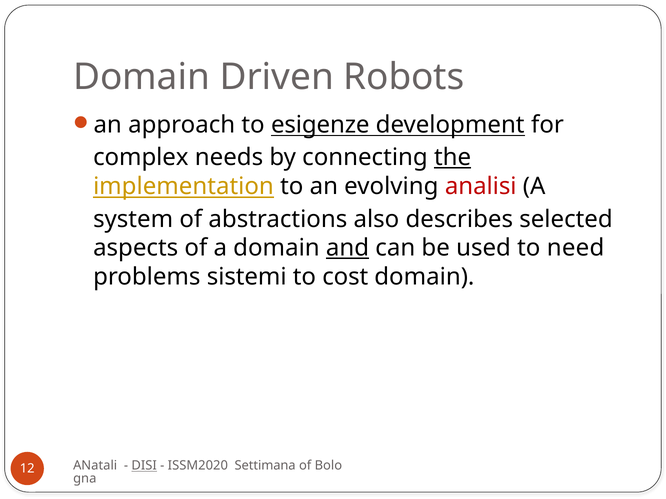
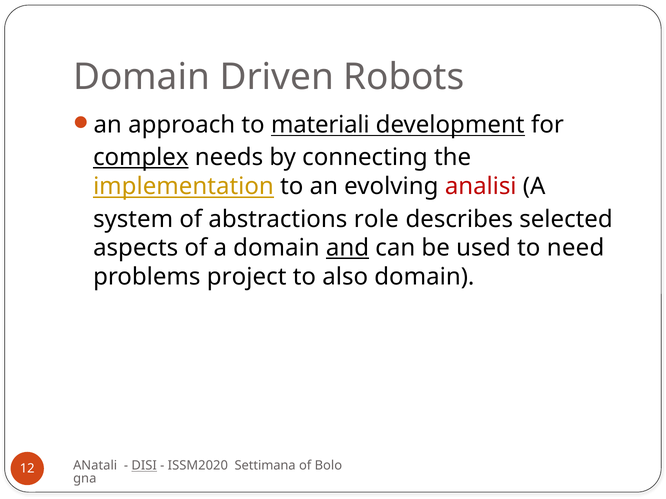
esigenze: esigenze -> materiali (320, 125)
complex underline: none -> present (141, 158)
the underline: present -> none (453, 158)
also: also -> role (376, 219)
sistemi: sistemi -> project (247, 277)
cost: cost -> also (345, 277)
